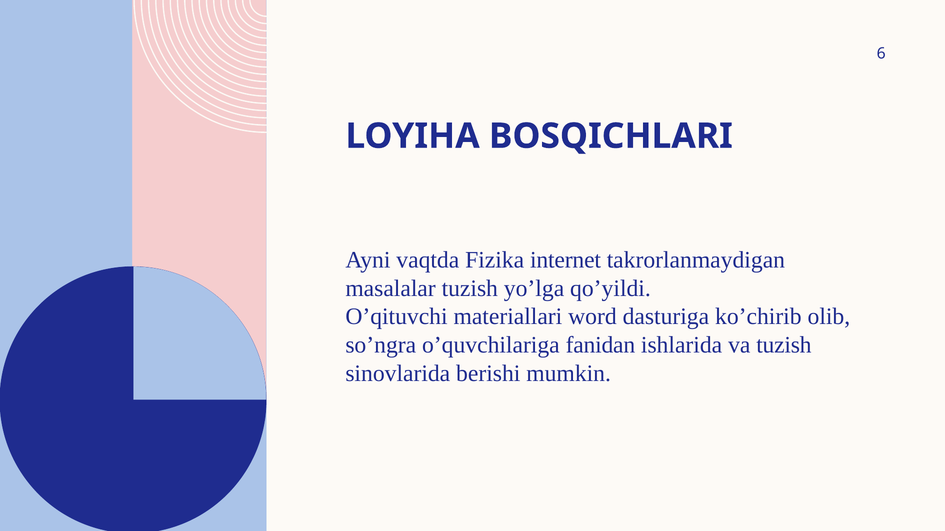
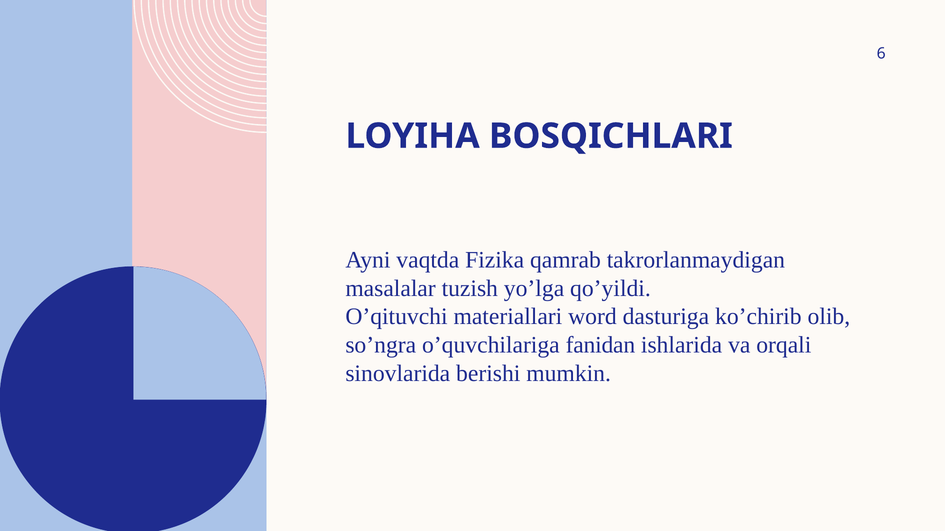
internet: internet -> qamrab (565, 260)
va tuzish: tuzish -> orqali (784, 345)
